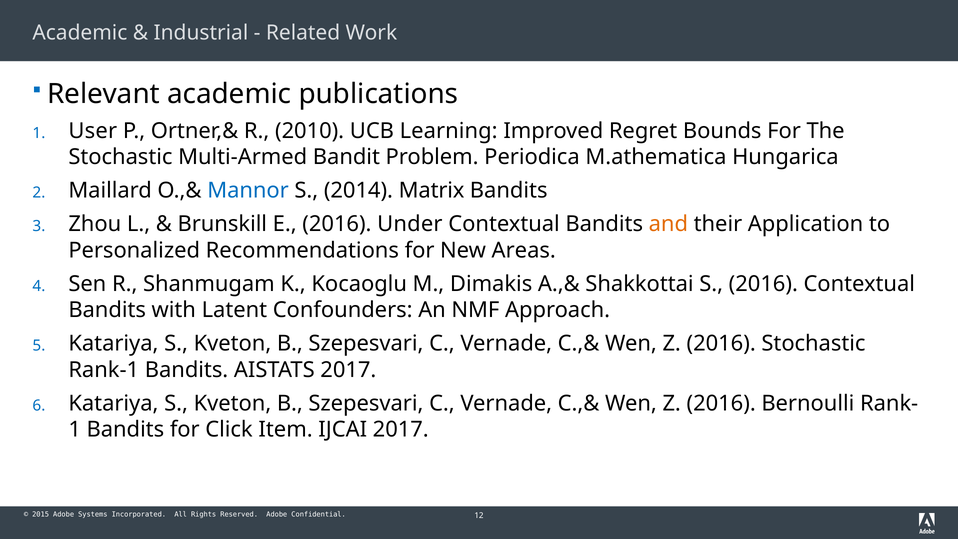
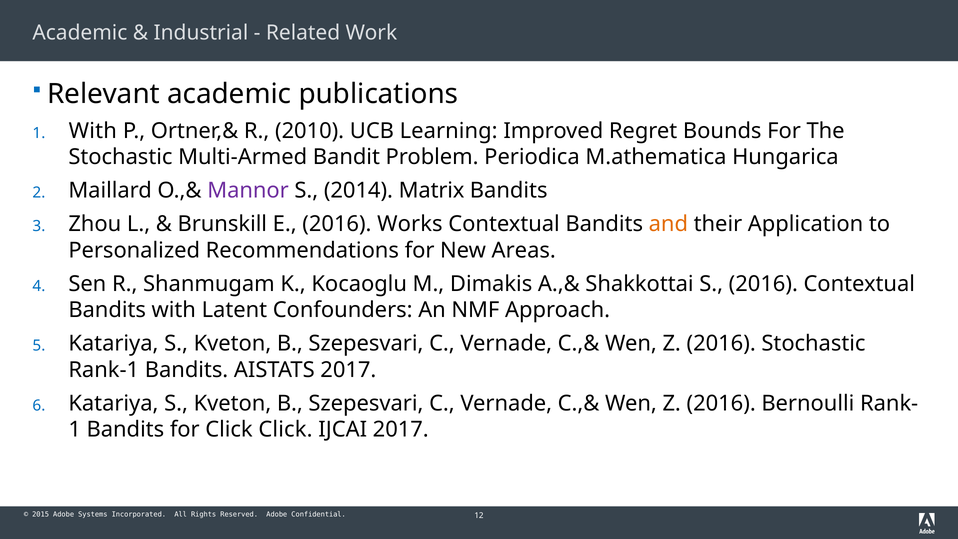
User: User -> With (93, 131)
Mannor colour: blue -> purple (248, 191)
Under: Under -> Works (410, 224)
Click Item: Item -> Click (286, 430)
